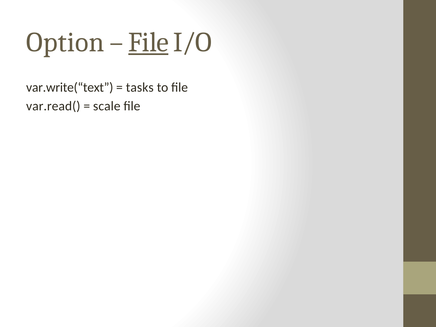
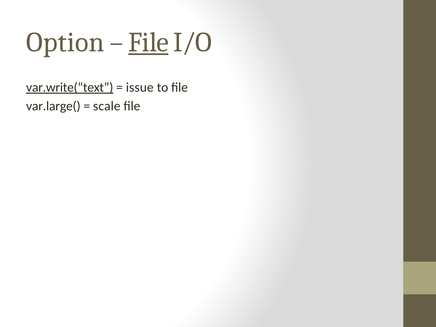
var.write(“text underline: none -> present (70, 87)
tasks: tasks -> issue (140, 87)
var.read(: var.read( -> var.large( (53, 106)
